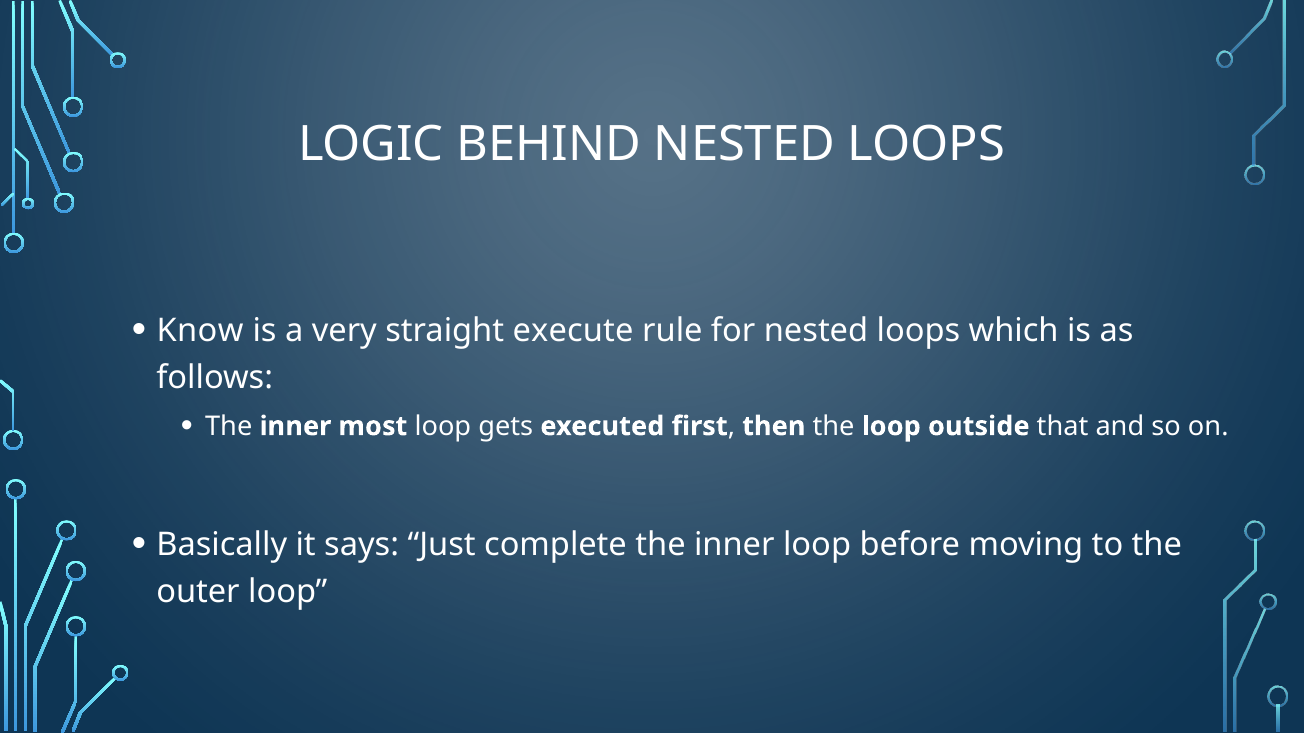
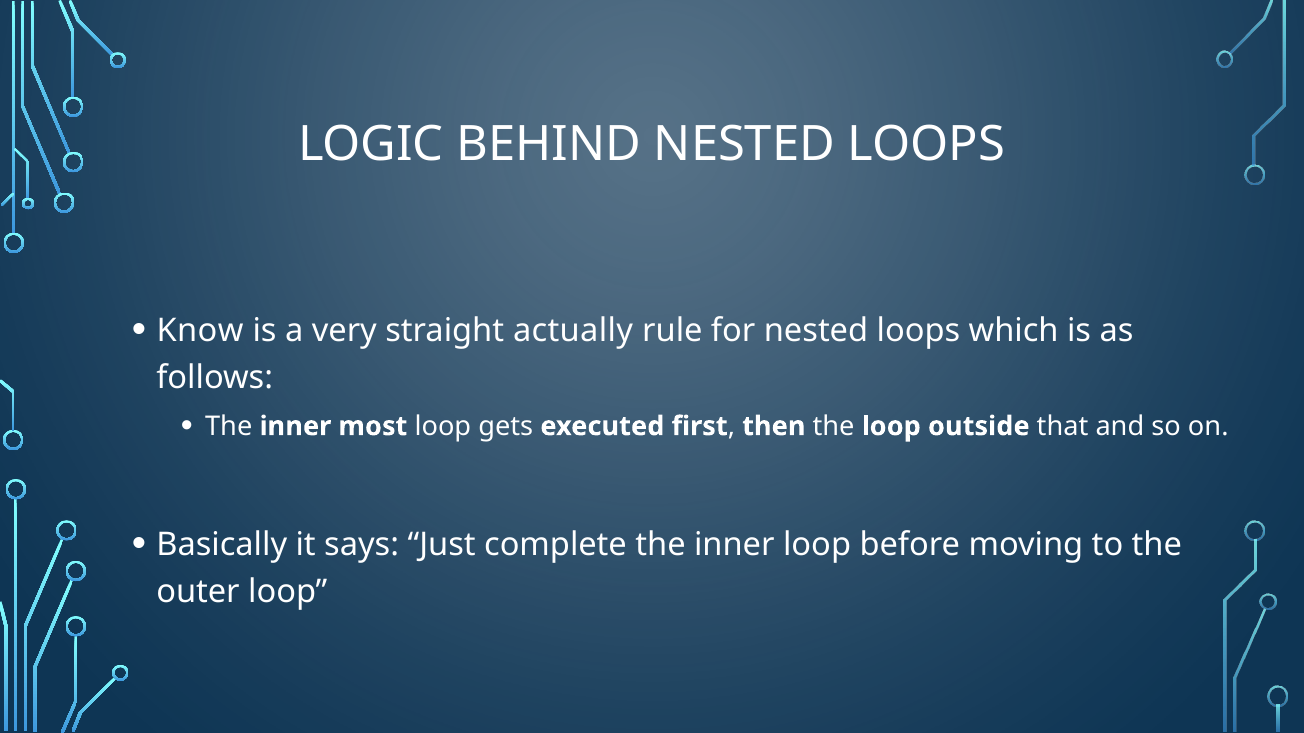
execute: execute -> actually (573, 331)
